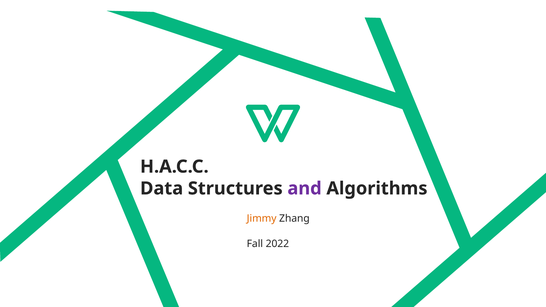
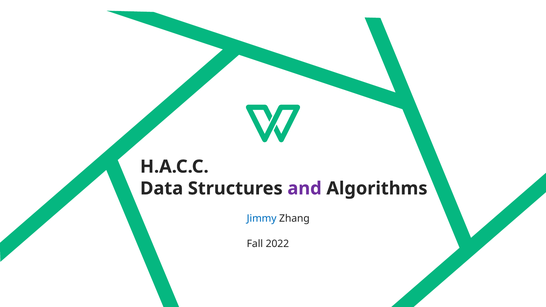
Jimmy colour: orange -> blue (262, 218)
